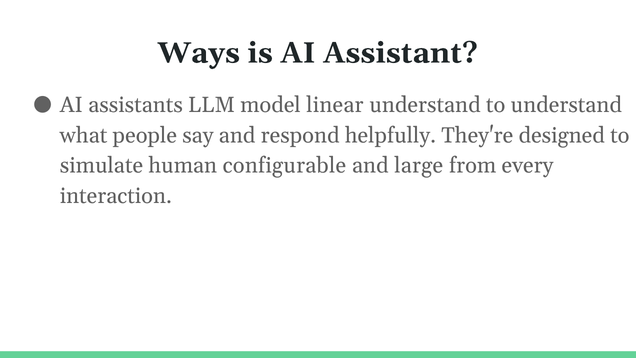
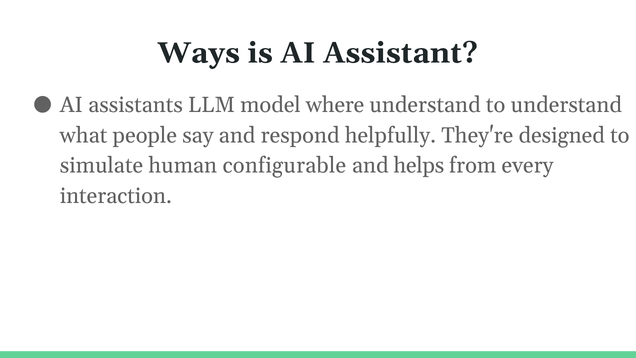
linear: linear -> where (335, 105)
large: large -> helps (419, 166)
